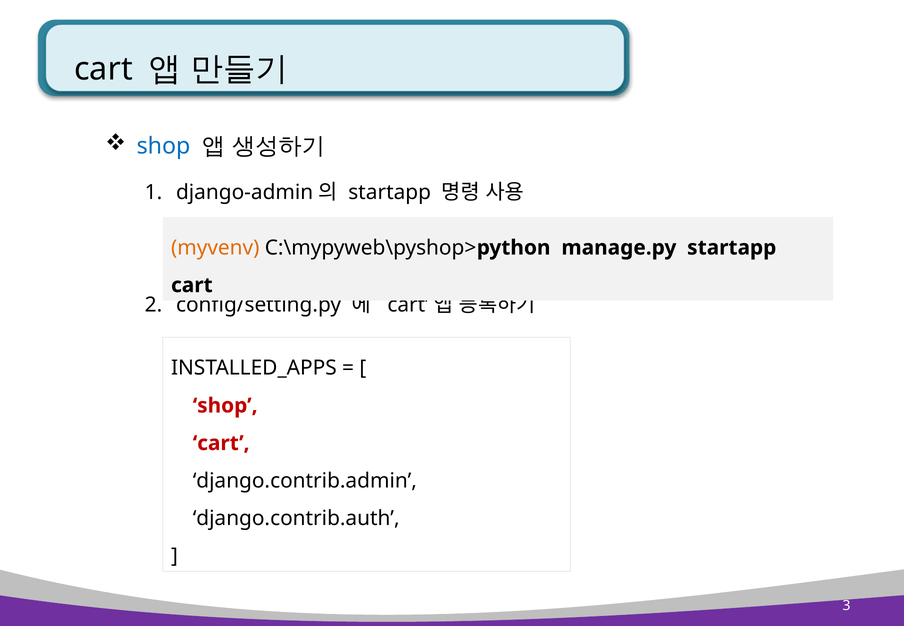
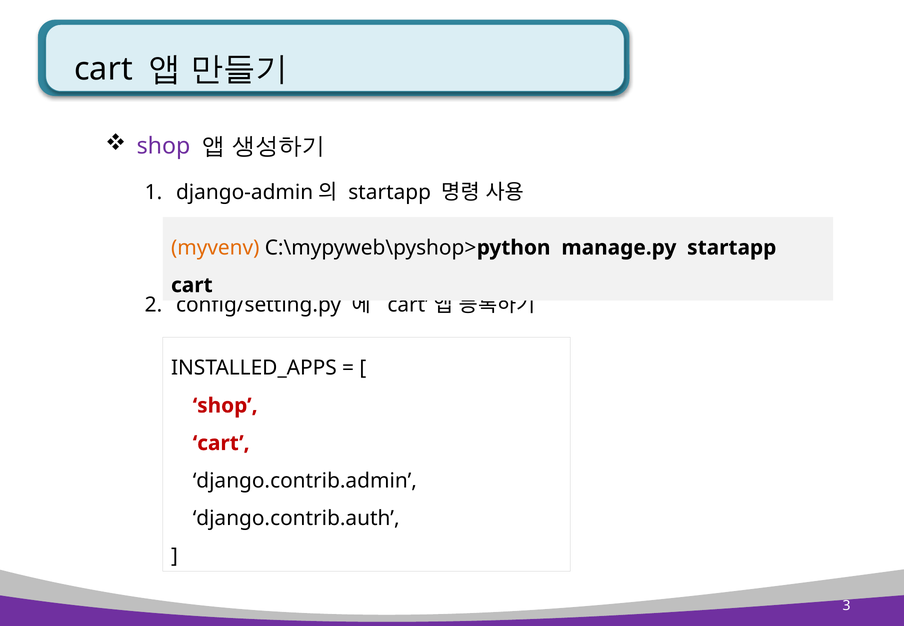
shop colour: blue -> purple (164, 146)
